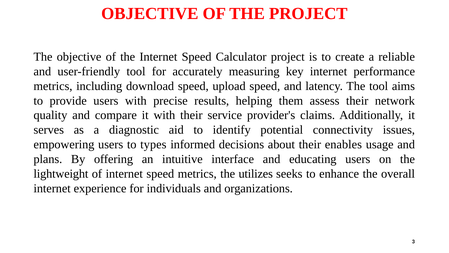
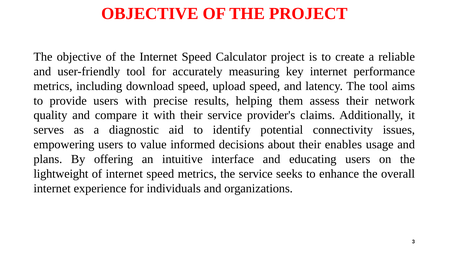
types: types -> value (153, 144)
the utilizes: utilizes -> service (256, 173)
